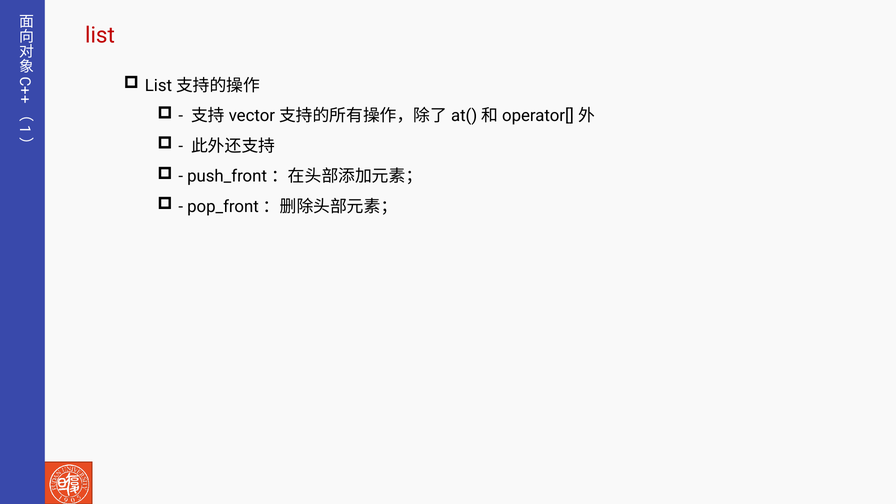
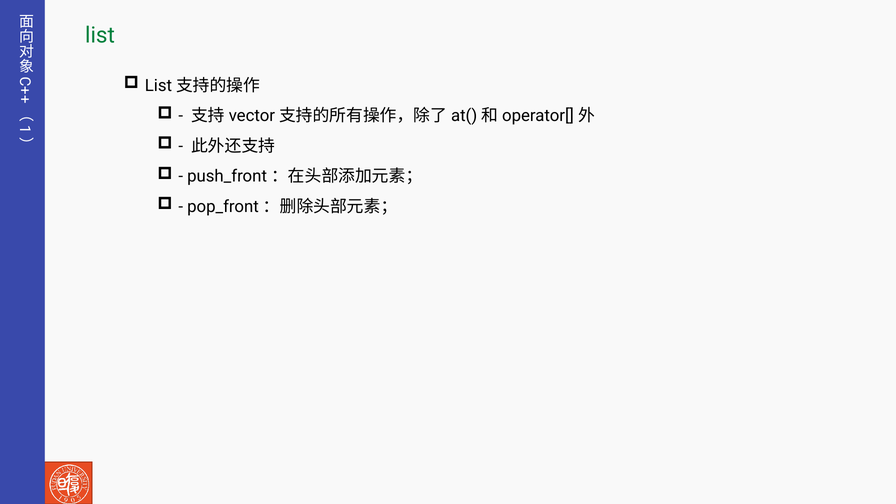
list colour: red -> green (100, 35)
